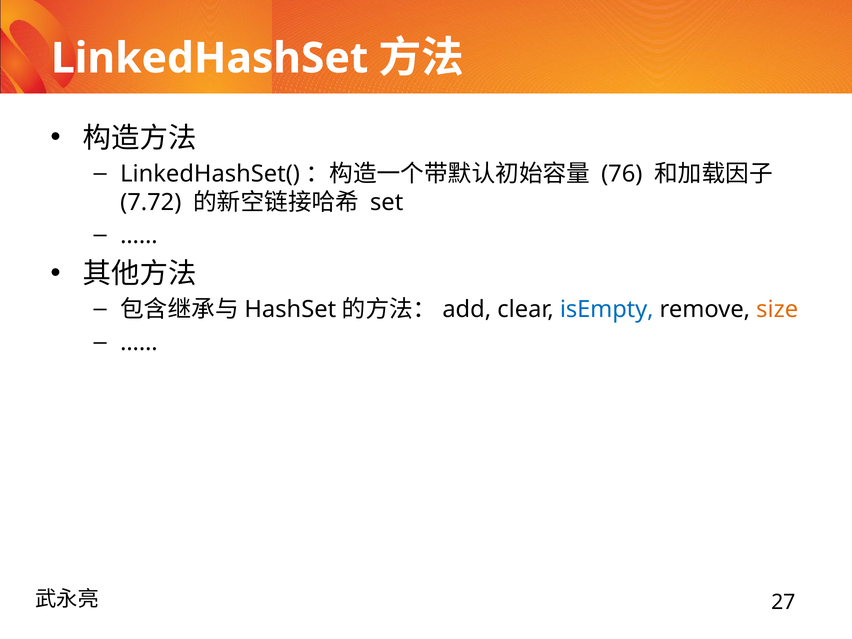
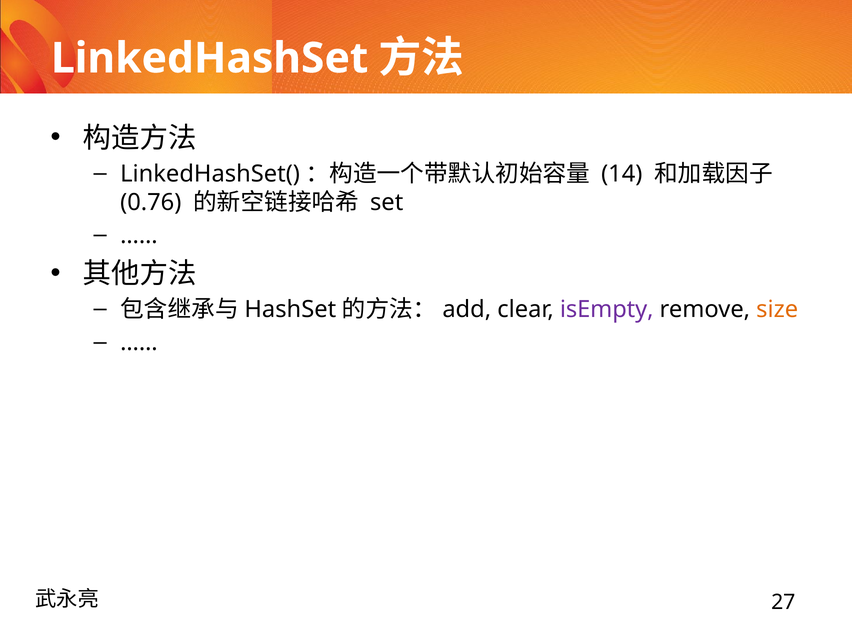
76: 76 -> 14 (622, 174)
7.72: 7.72 -> 0.76 (151, 202)
isEmpty colour: blue -> purple (607, 309)
